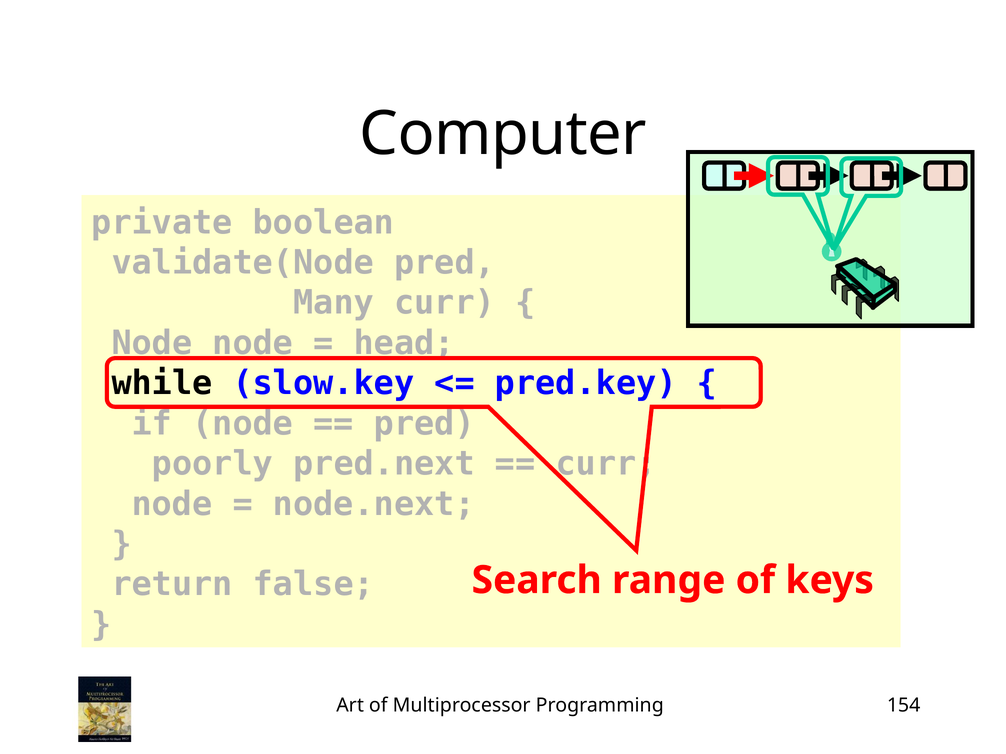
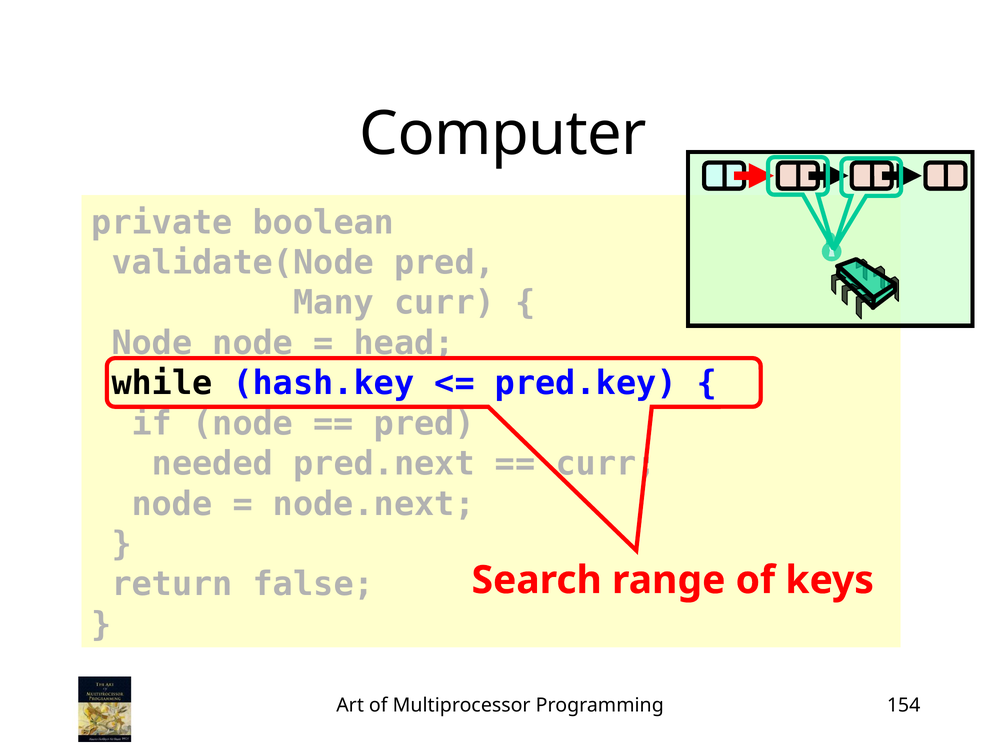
slow.key: slow.key -> hash.key (323, 384)
poorly: poorly -> needed (212, 464)
